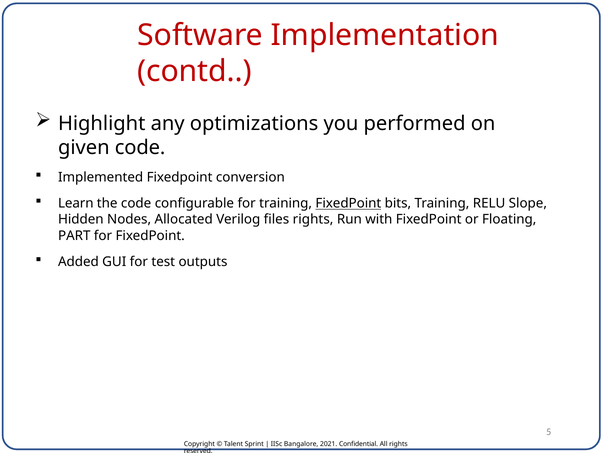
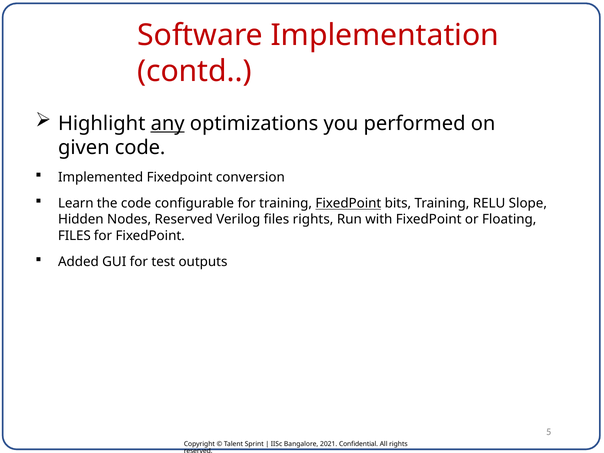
any underline: none -> present (168, 123)
Nodes Allocated: Allocated -> Reserved (184, 220)
PART: PART -> FILES (74, 236)
